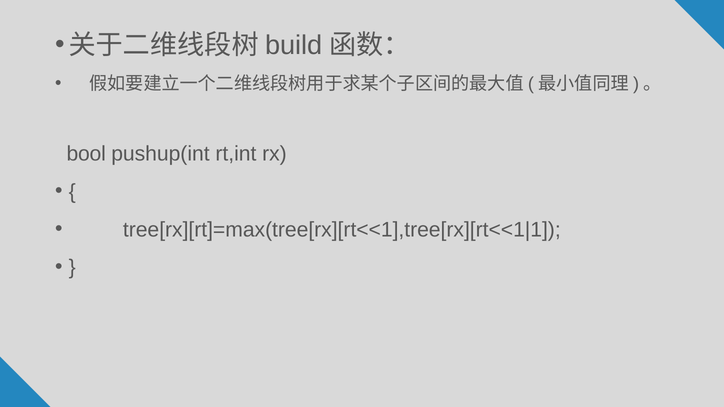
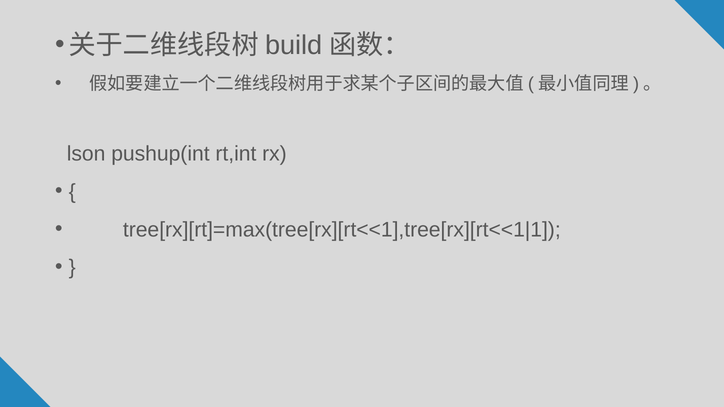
bool: bool -> lson (86, 154)
